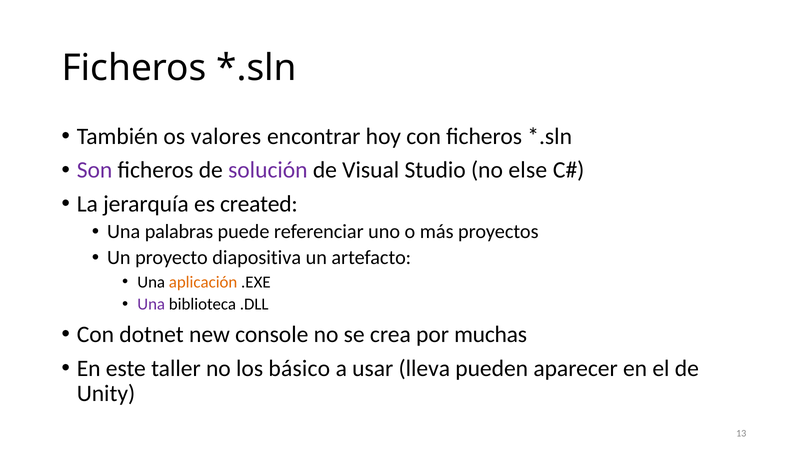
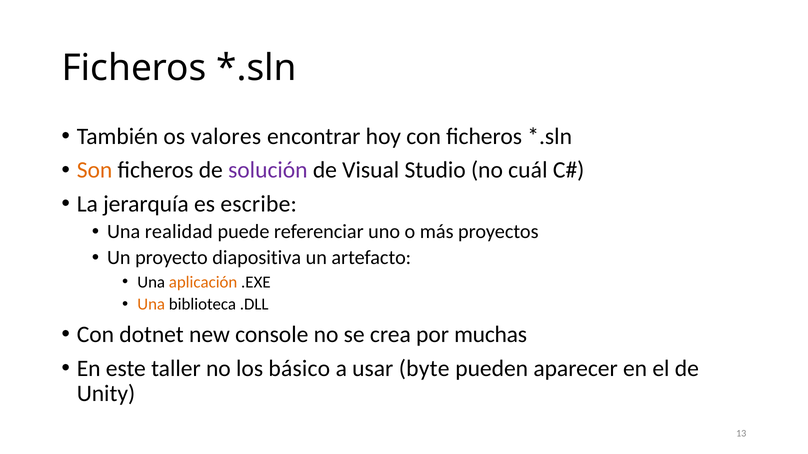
Son colour: purple -> orange (95, 170)
else: else -> cuál (528, 170)
created: created -> escribe (259, 204)
palabras: palabras -> realidad (179, 232)
Una colour: purple -> orange (151, 305)
lleva: lleva -> byte (424, 369)
